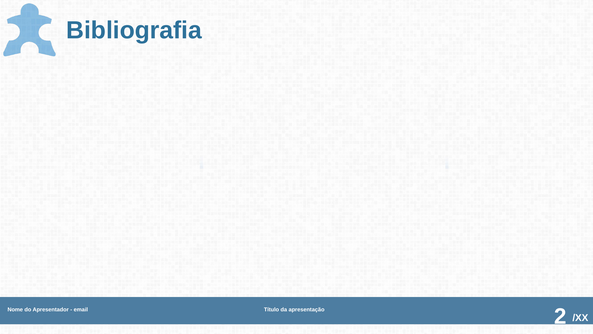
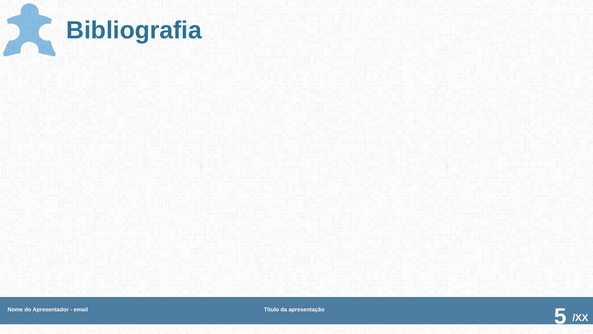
2: 2 -> 5 (560, 316)
